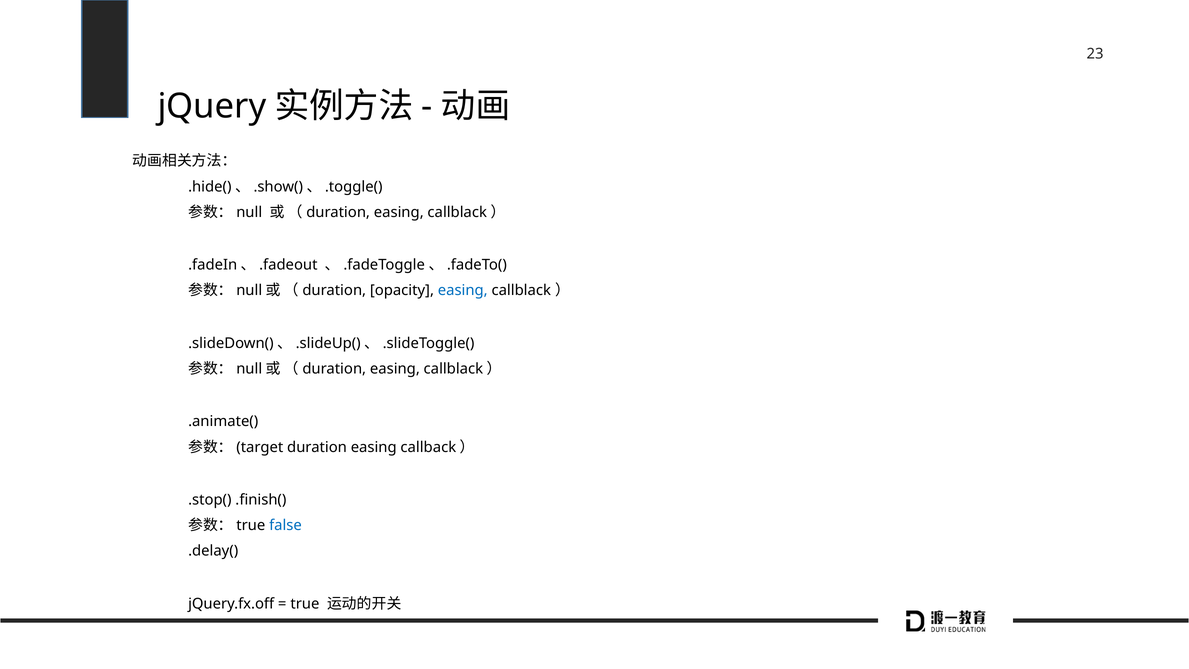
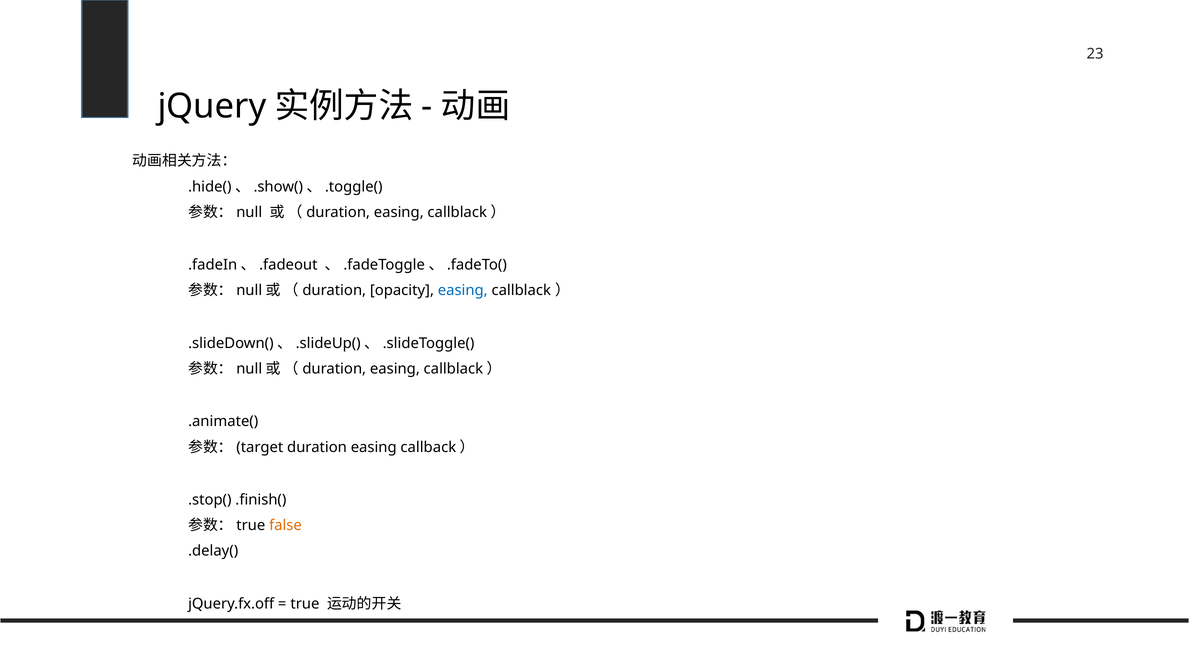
false colour: blue -> orange (285, 525)
